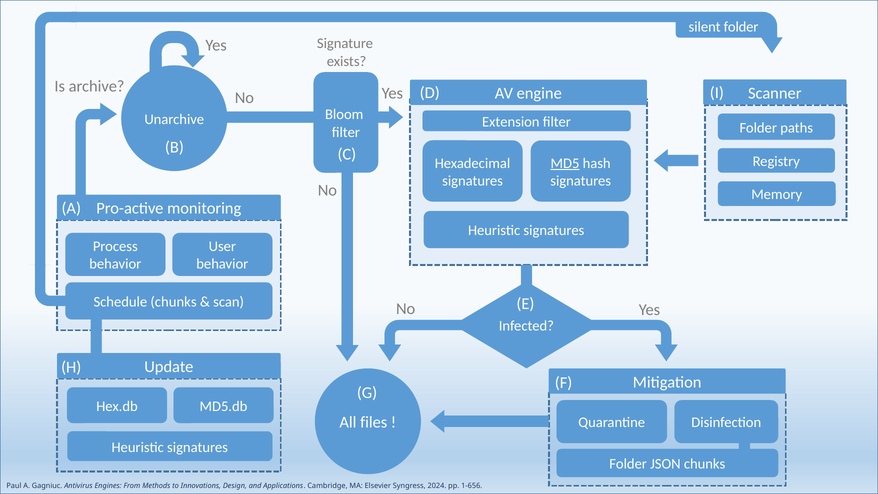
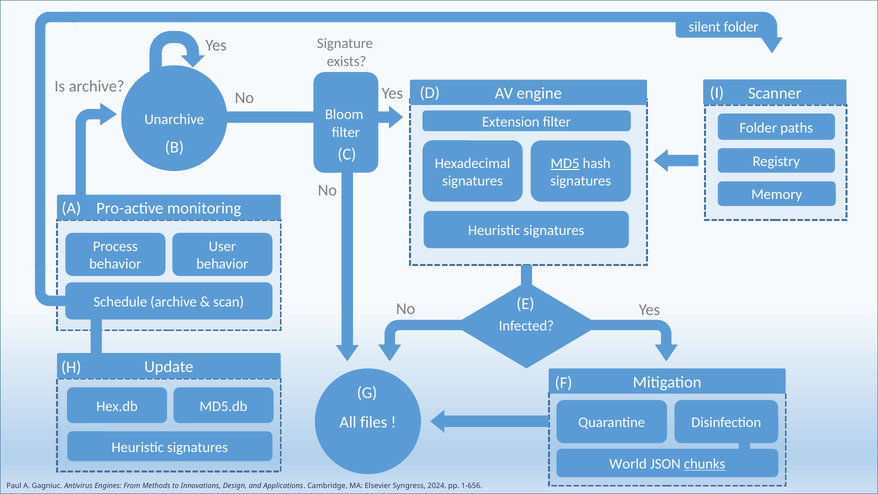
Schedule chunks: chunks -> archive (174, 302)
Folder: Folder -> World (628, 464)
chunks underline: none -> present (705, 464)
